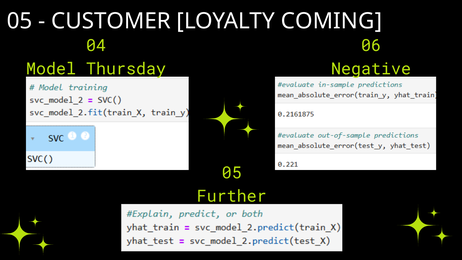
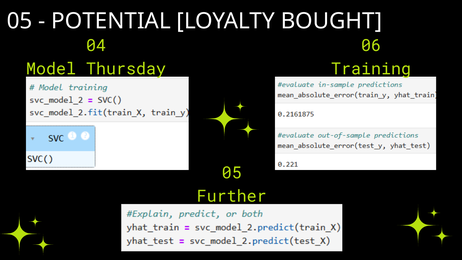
CUSTOMER: CUSTOMER -> POTENTIAL (111, 21)
COMING: COMING -> BOUGHT (331, 21)
Negative: Negative -> Training (371, 69)
